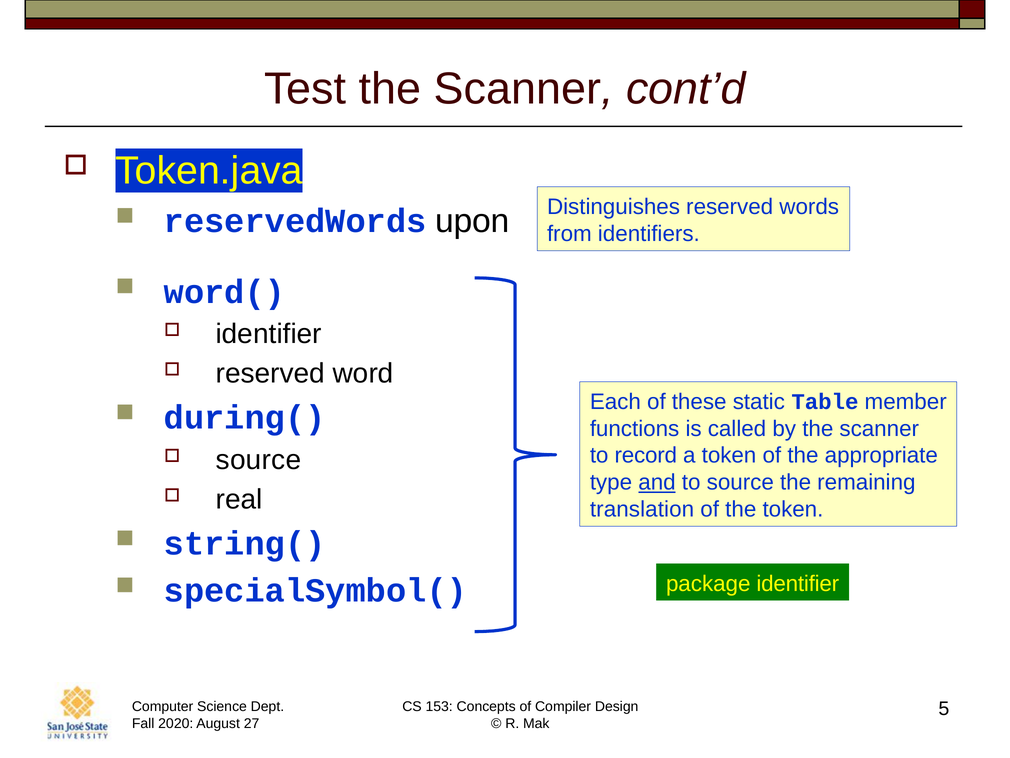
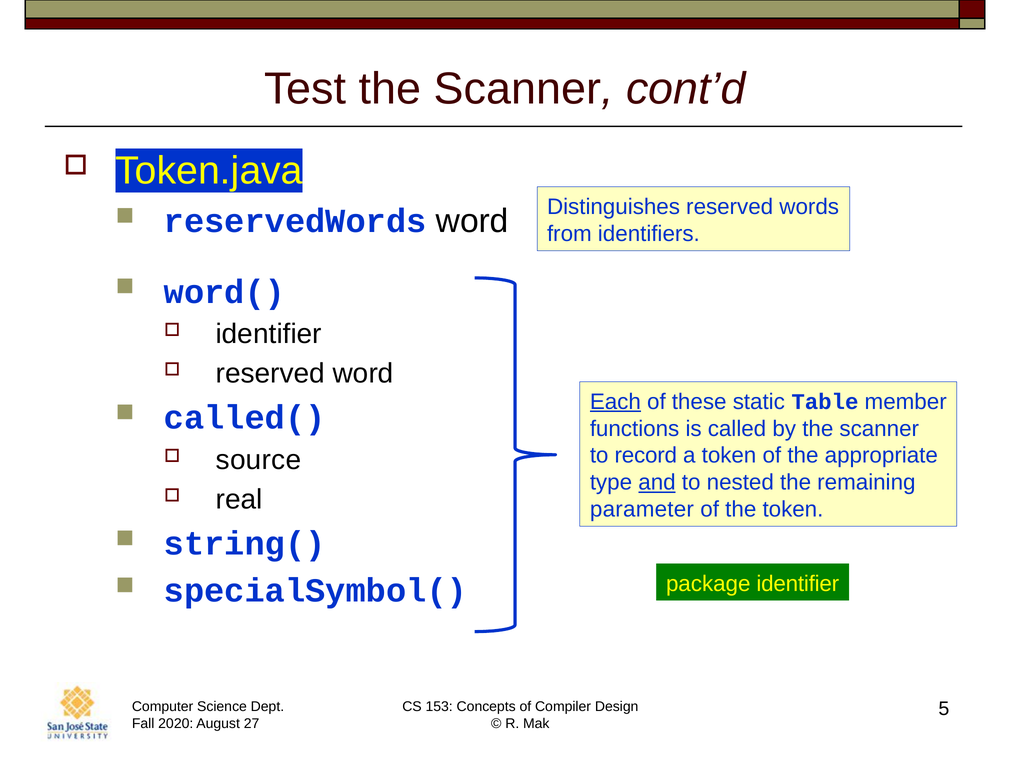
reservedWords upon: upon -> word (472, 221)
Each underline: none -> present (615, 401)
during(: during( -> called( (245, 417)
to source: source -> nested (740, 482)
translation: translation -> parameter (642, 509)
